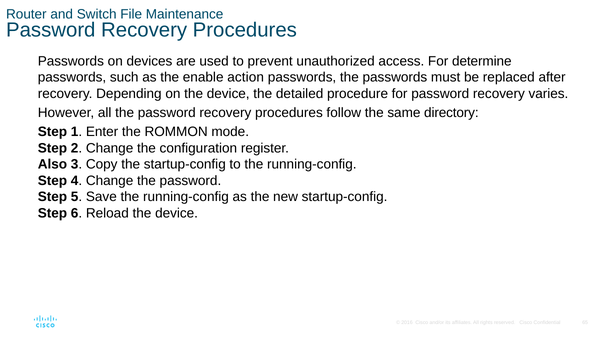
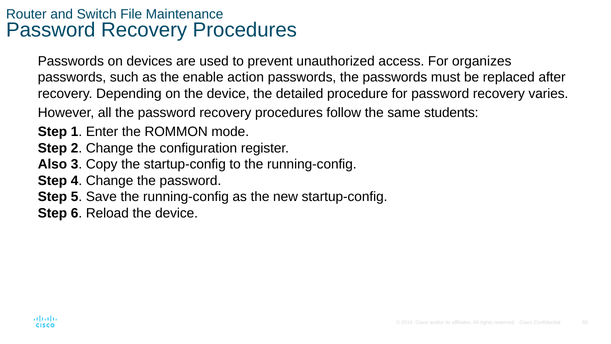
determine: determine -> organizes (482, 61)
directory: directory -> students (451, 113)
